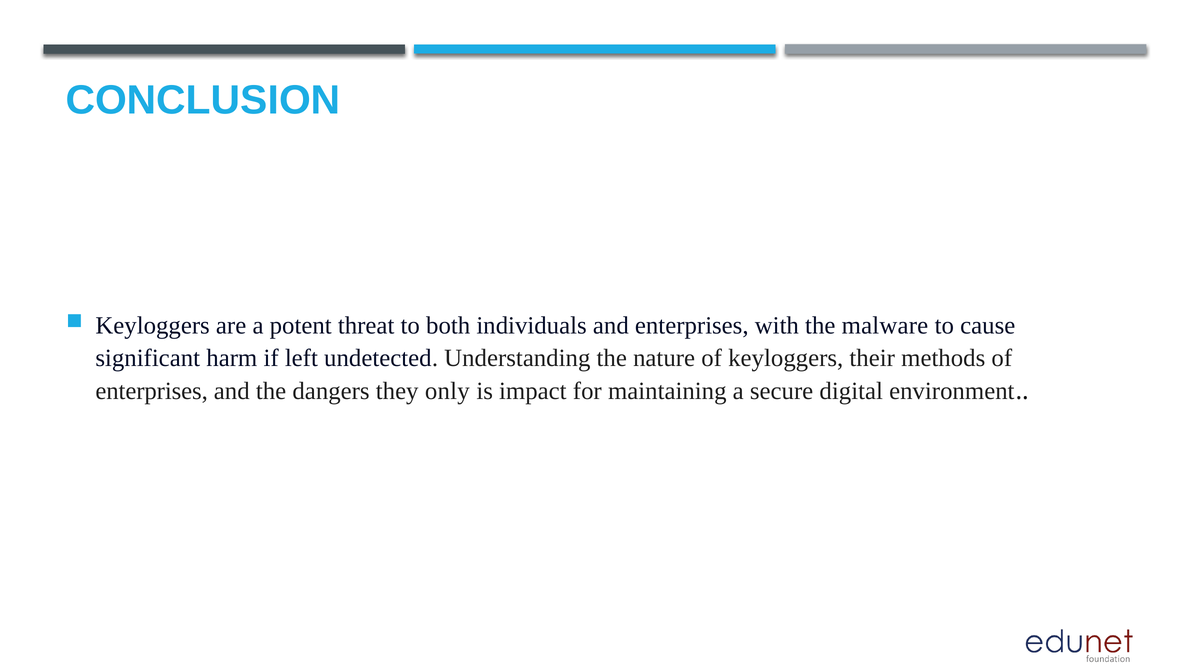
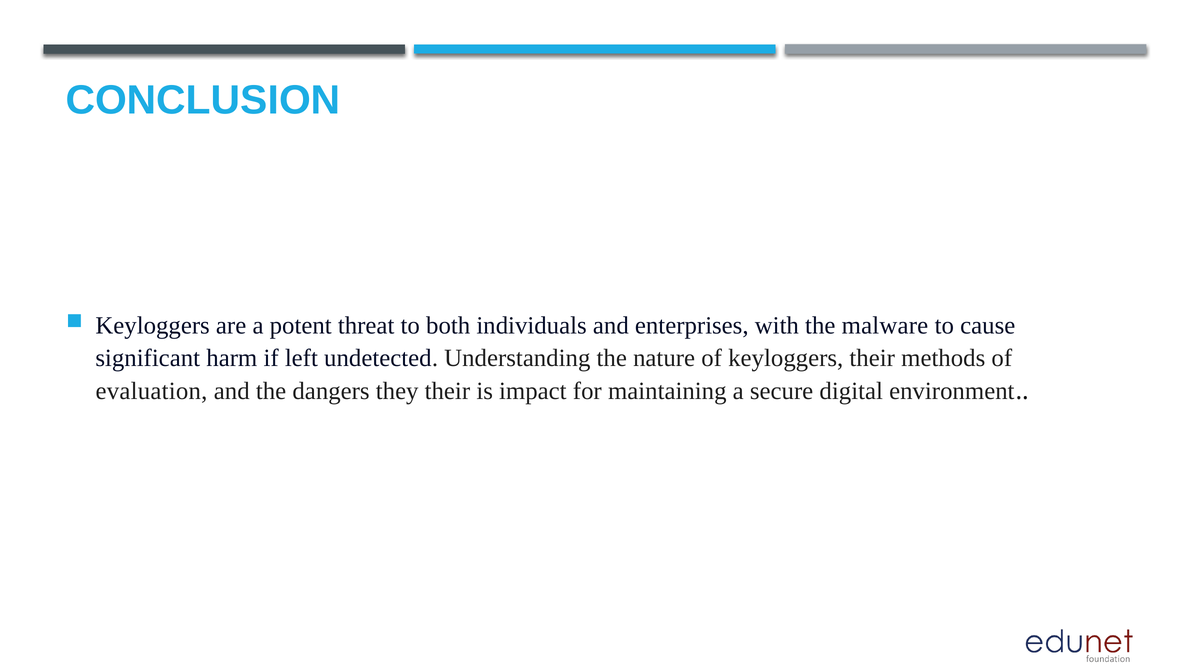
enterprises: enterprises -> evaluation (151, 391)
they only: only -> their (447, 391)
